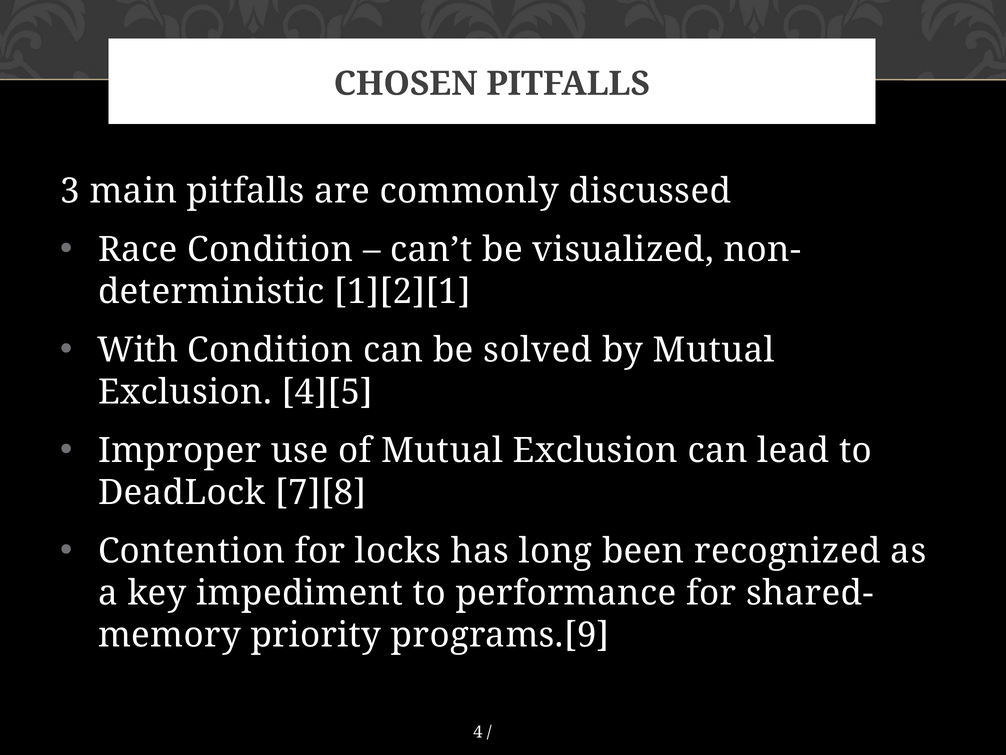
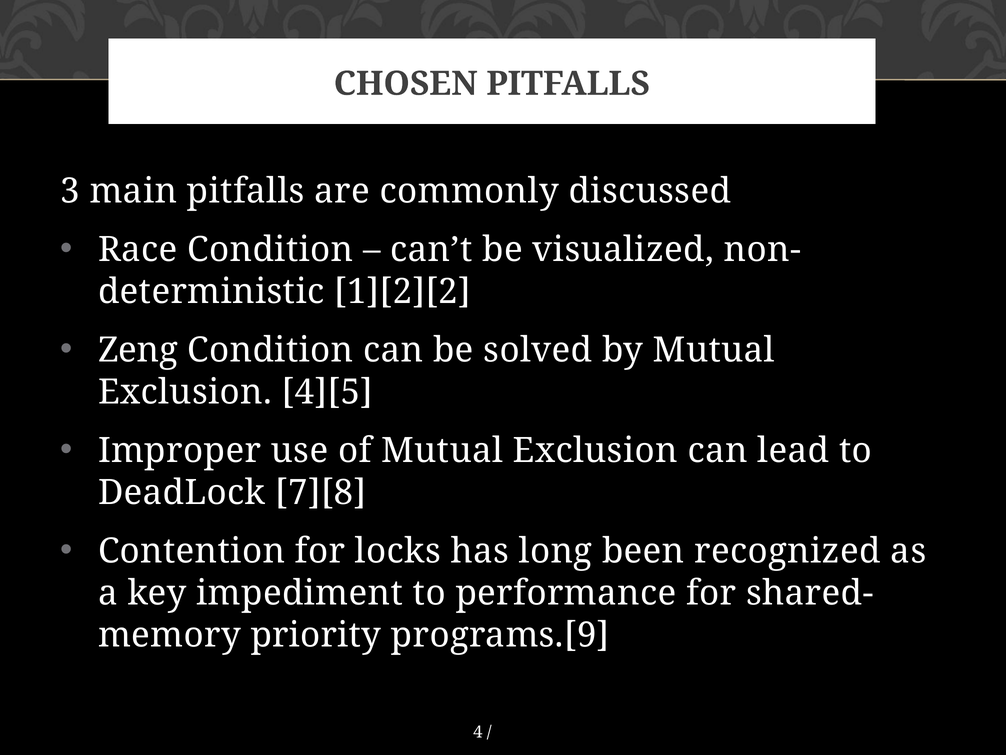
1][2][1: 1][2][1 -> 1][2][2 (403, 291)
With: With -> Zeng (138, 350)
